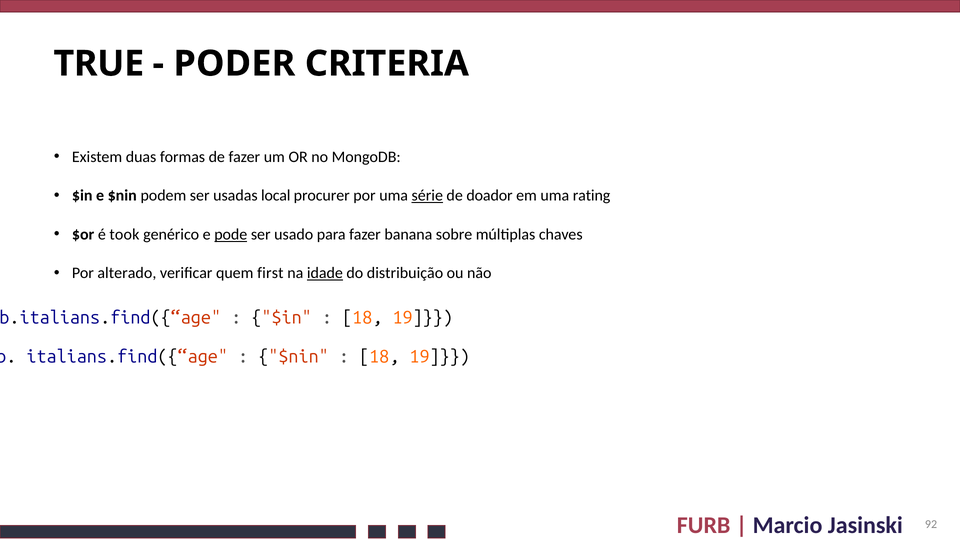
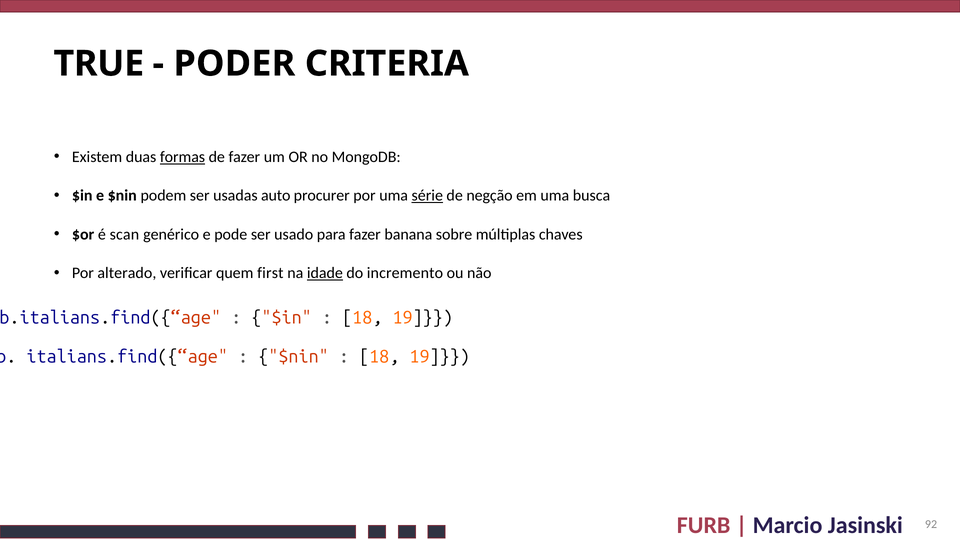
formas underline: none -> present (183, 157)
local: local -> auto (276, 196)
doador: doador -> negção (490, 196)
rating: rating -> busca (591, 196)
took: took -> scan (124, 234)
pode underline: present -> none (231, 234)
distribuição: distribuição -> incremento (405, 273)
